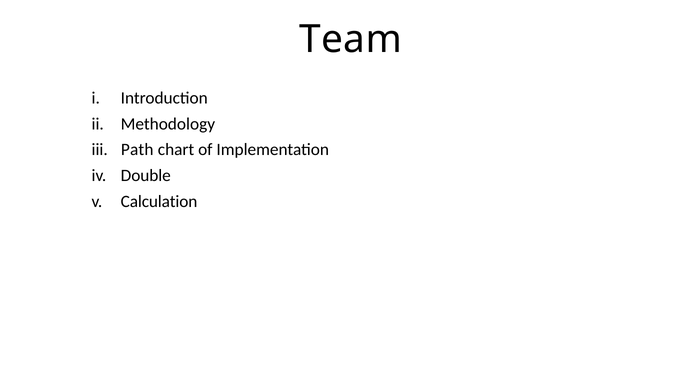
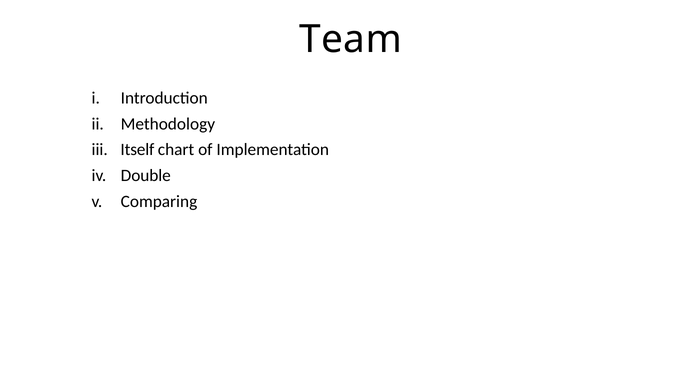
Path: Path -> Itself (137, 150)
Calculation: Calculation -> Comparing (159, 201)
